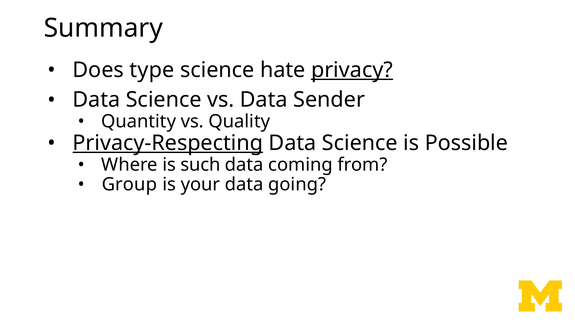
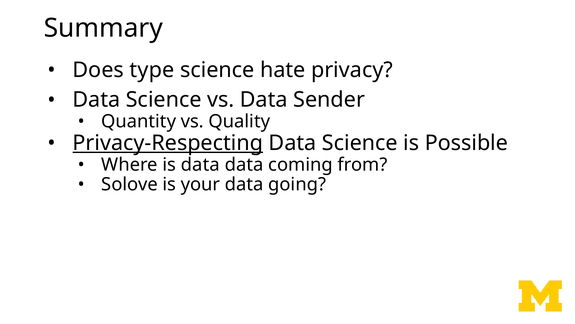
privacy underline: present -> none (352, 70)
is such: such -> data (200, 164)
Group: Group -> Solove (130, 184)
